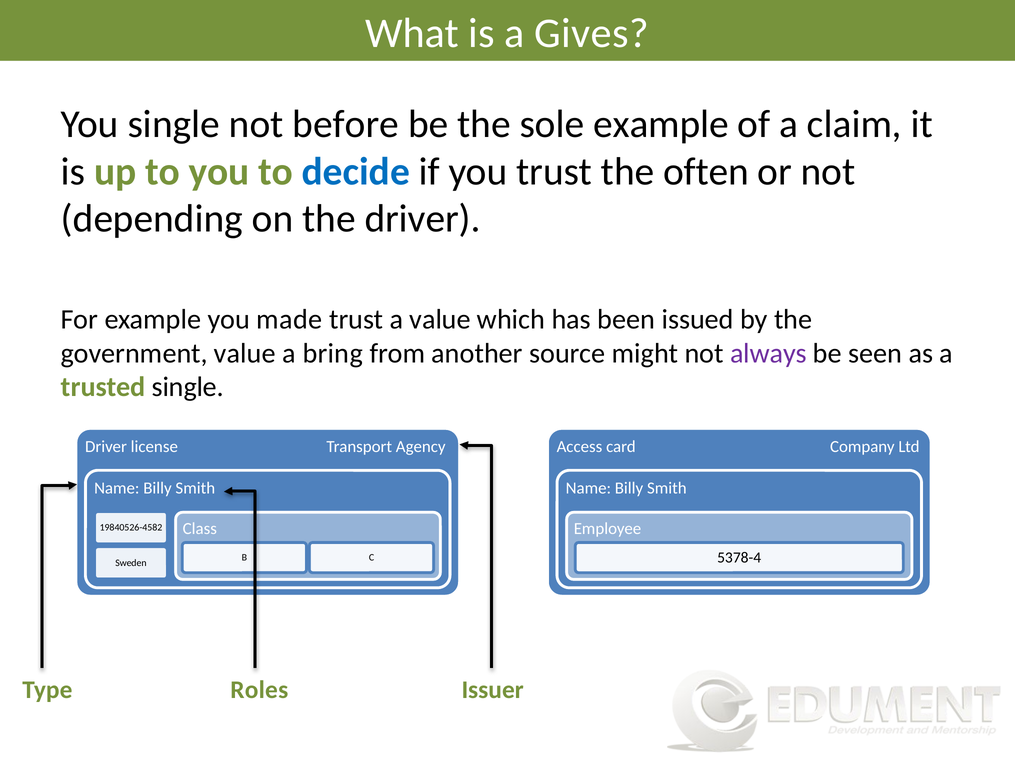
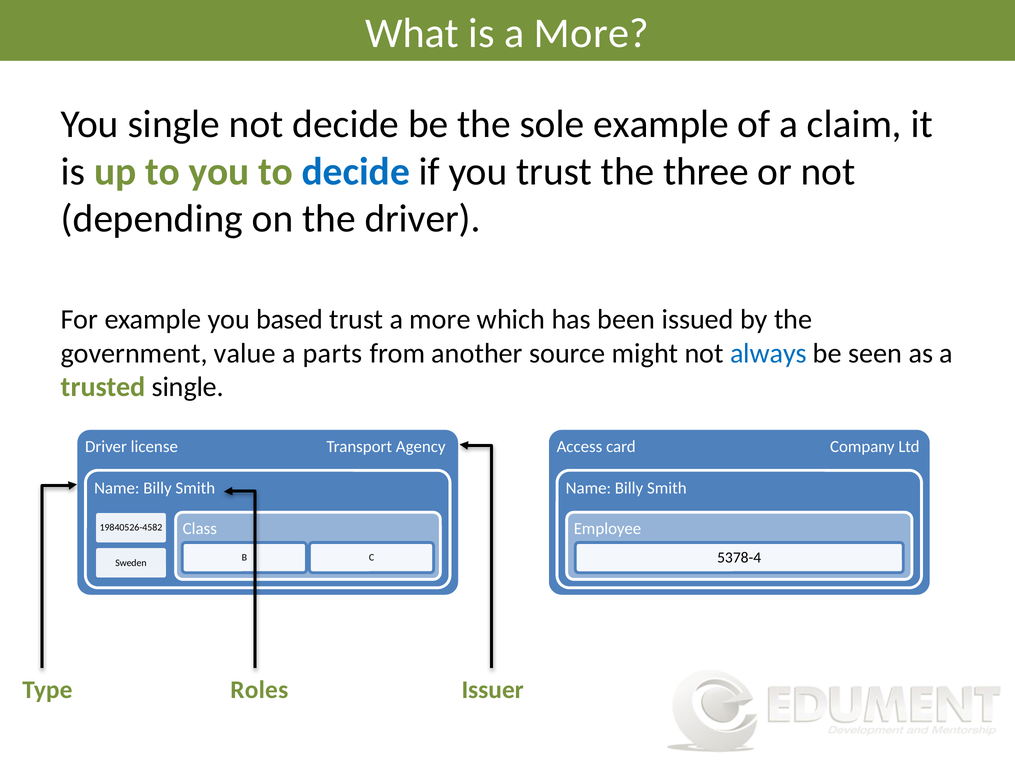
is a Gives: Gives -> More (591, 33)
not before: before -> decide (346, 124)
often: often -> three (706, 172)
made: made -> based (290, 320)
trust a value: value -> more (440, 320)
bring: bring -> parts (333, 353)
always colour: purple -> blue (768, 353)
